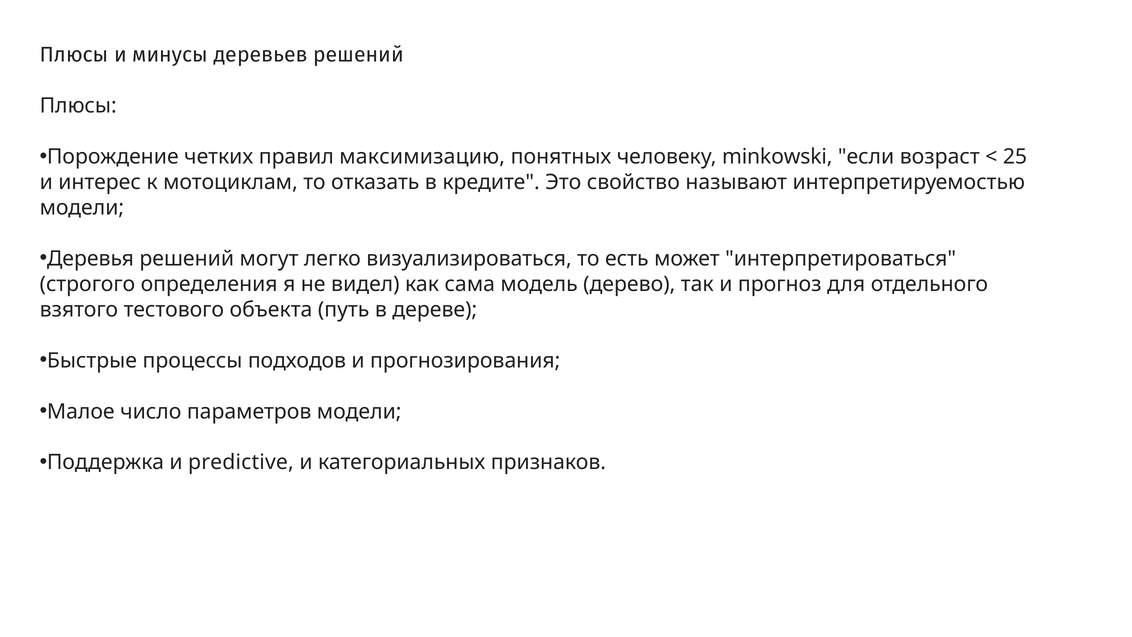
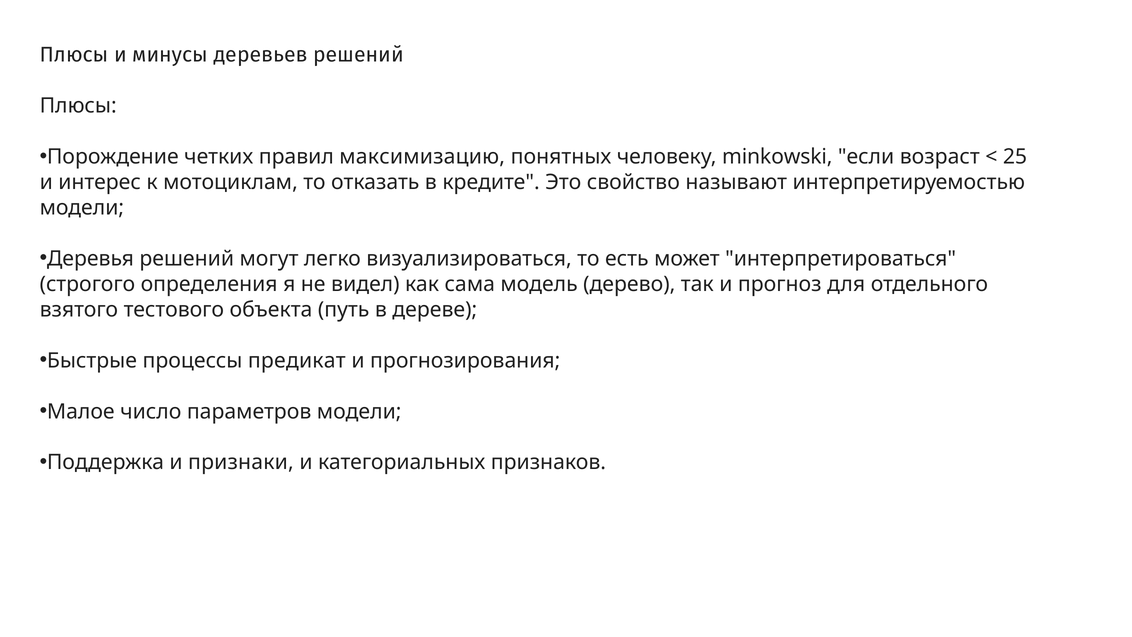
подходов: подходов -> предикат (297, 360)
predictive: predictive -> признаки (241, 462)
